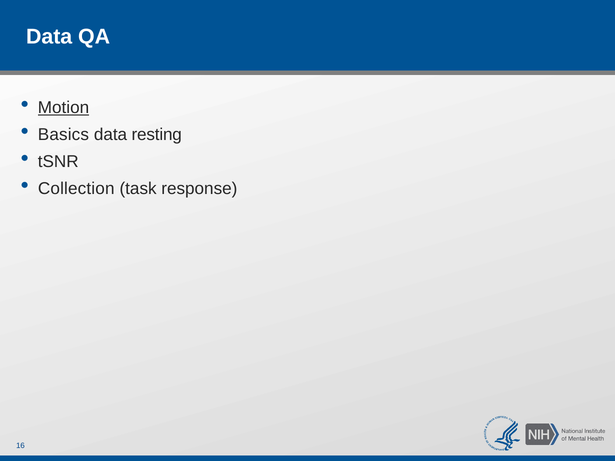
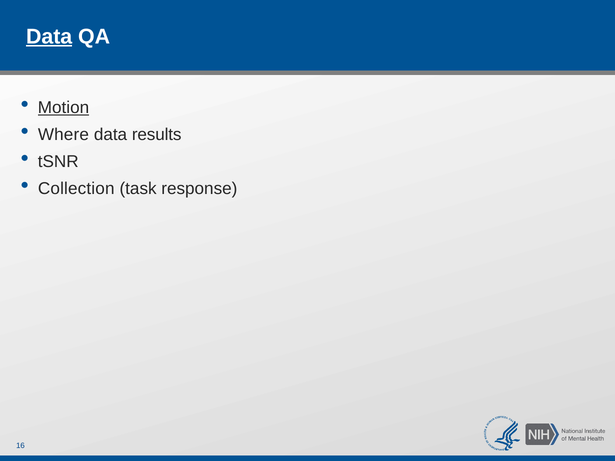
Data underline: none -> present (49, 37)
Basics: Basics -> Where (63, 135)
resting: resting -> results (157, 135)
